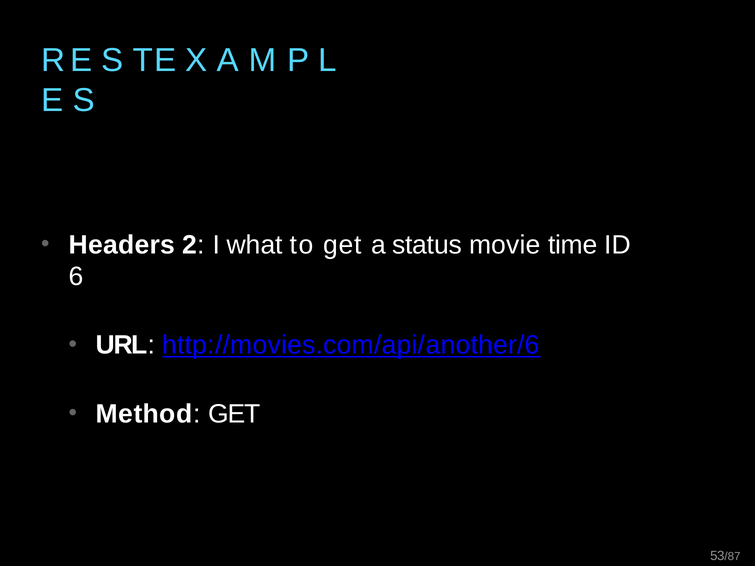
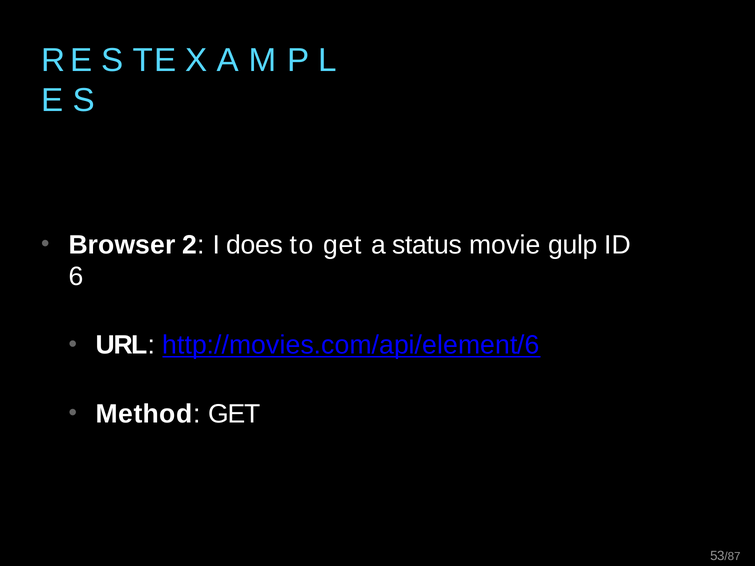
Headers: Headers -> Browser (122, 245)
what: what -> does (255, 245)
time: time -> gulp (573, 245)
http://movies.com/api/another/6: http://movies.com/api/another/6 -> http://movies.com/api/element/6 (351, 345)
